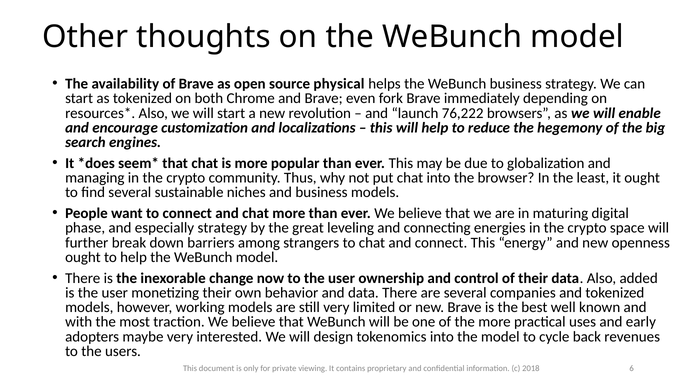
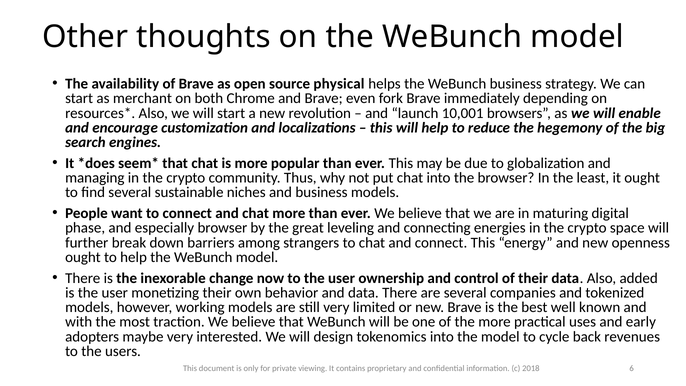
as tokenized: tokenized -> merchant (142, 98)
76,222: 76,222 -> 10,001 (463, 113)
especially strategy: strategy -> browser (222, 228)
